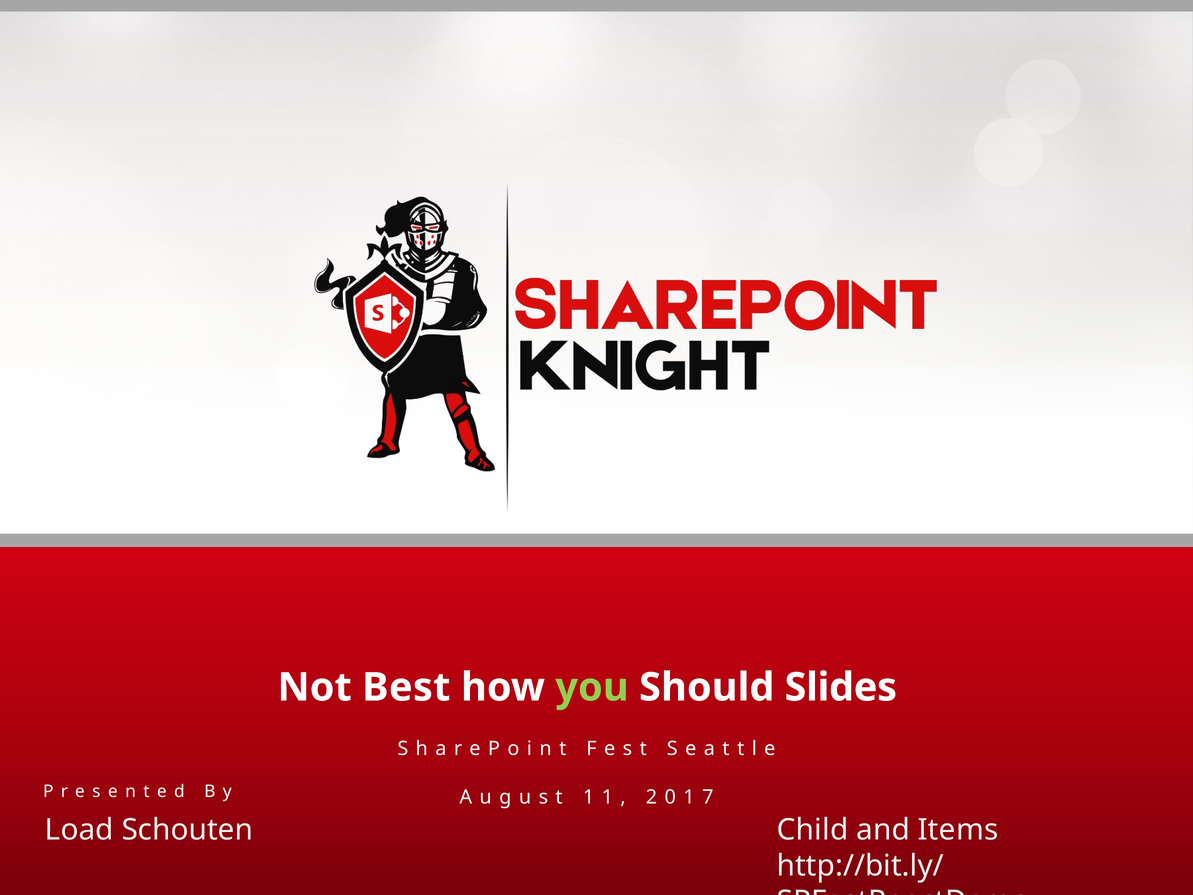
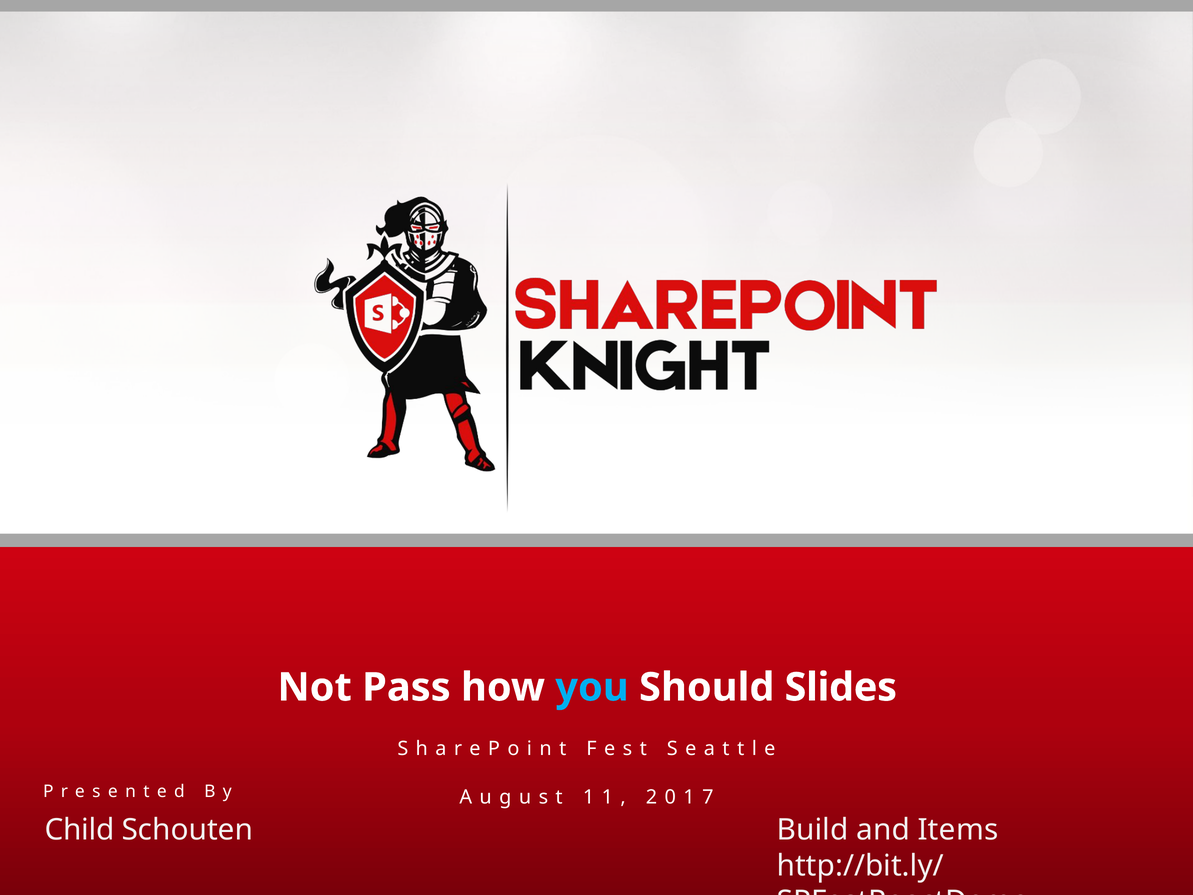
Best: Best -> Pass (406, 687)
you colour: light green -> light blue (592, 687)
Load: Load -> Child (80, 830)
Child: Child -> Build (813, 830)
